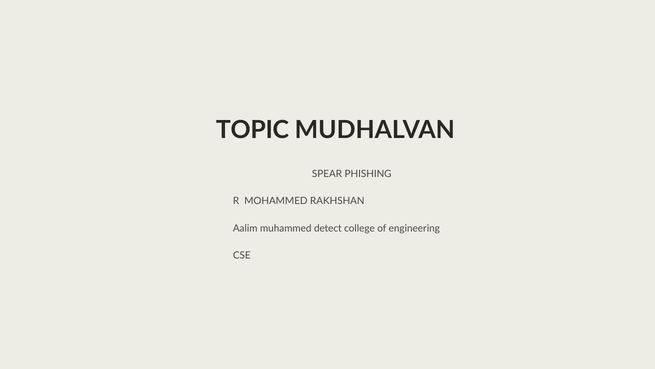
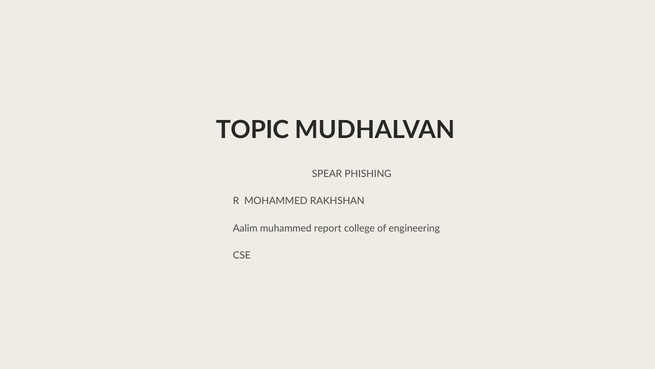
detect: detect -> report (328, 228)
